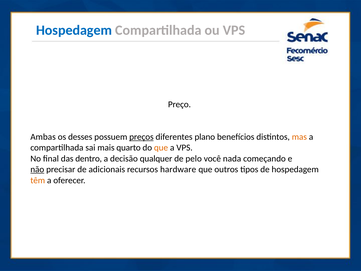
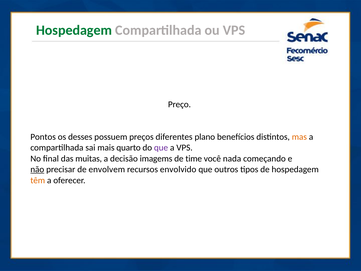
Hospedagem colour: blue -> green (74, 30)
Ambas: Ambas -> Pontos (43, 137)
preços underline: present -> none (141, 137)
que colour: orange -> purple (161, 148)
dentro: dentro -> muitas (89, 158)
qualquer: qualquer -> imagems (156, 158)
pelo: pelo -> time (194, 158)
adicionais: adicionais -> envolvem (107, 169)
hardware: hardware -> envolvido (178, 169)
